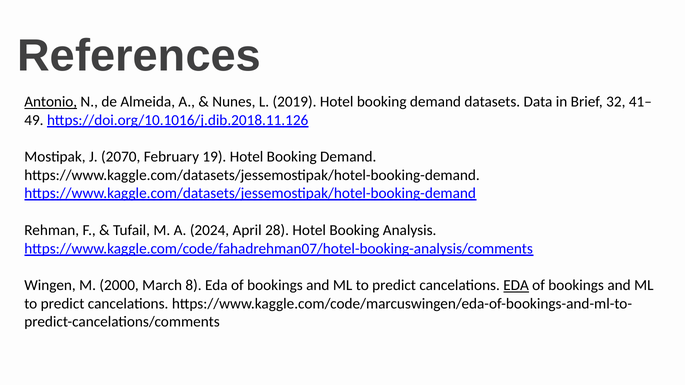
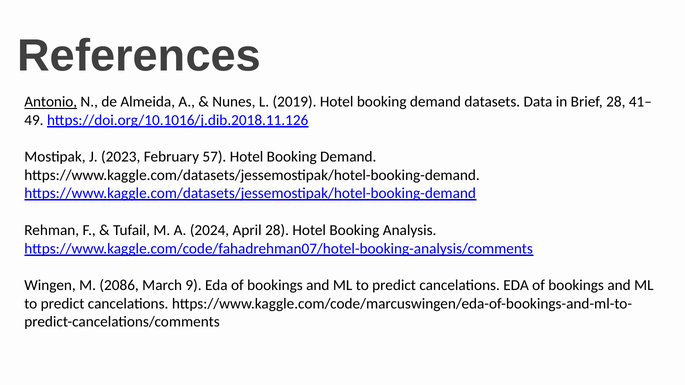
Brief 32: 32 -> 28 (616, 102)
2070: 2070 -> 2023 (121, 157)
19: 19 -> 57 (214, 157)
2000: 2000 -> 2086 (119, 286)
8: 8 -> 9 (194, 286)
EDA underline: present -> none (516, 286)
